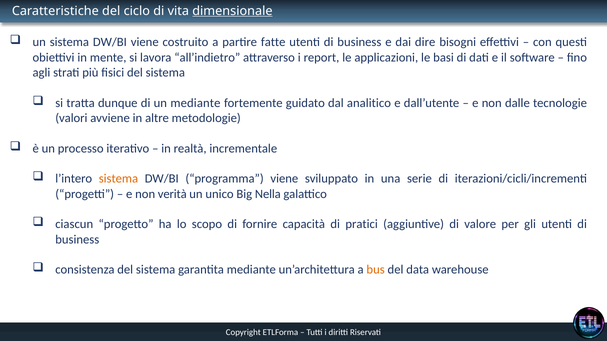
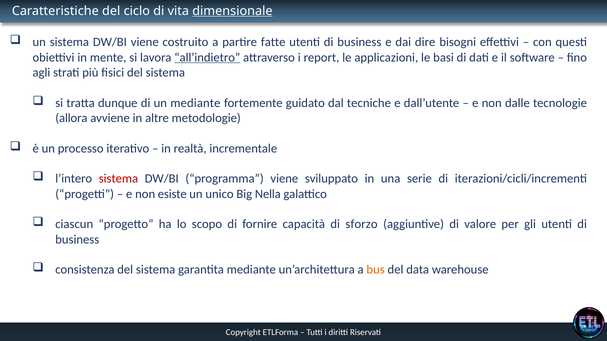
all’indietro underline: none -> present (207, 57)
analitico: analitico -> tecniche (369, 103)
valori: valori -> allora (71, 118)
sistema colour: orange -> red (118, 179)
verità: verità -> esiste (172, 194)
pratici: pratici -> sforzo (362, 224)
